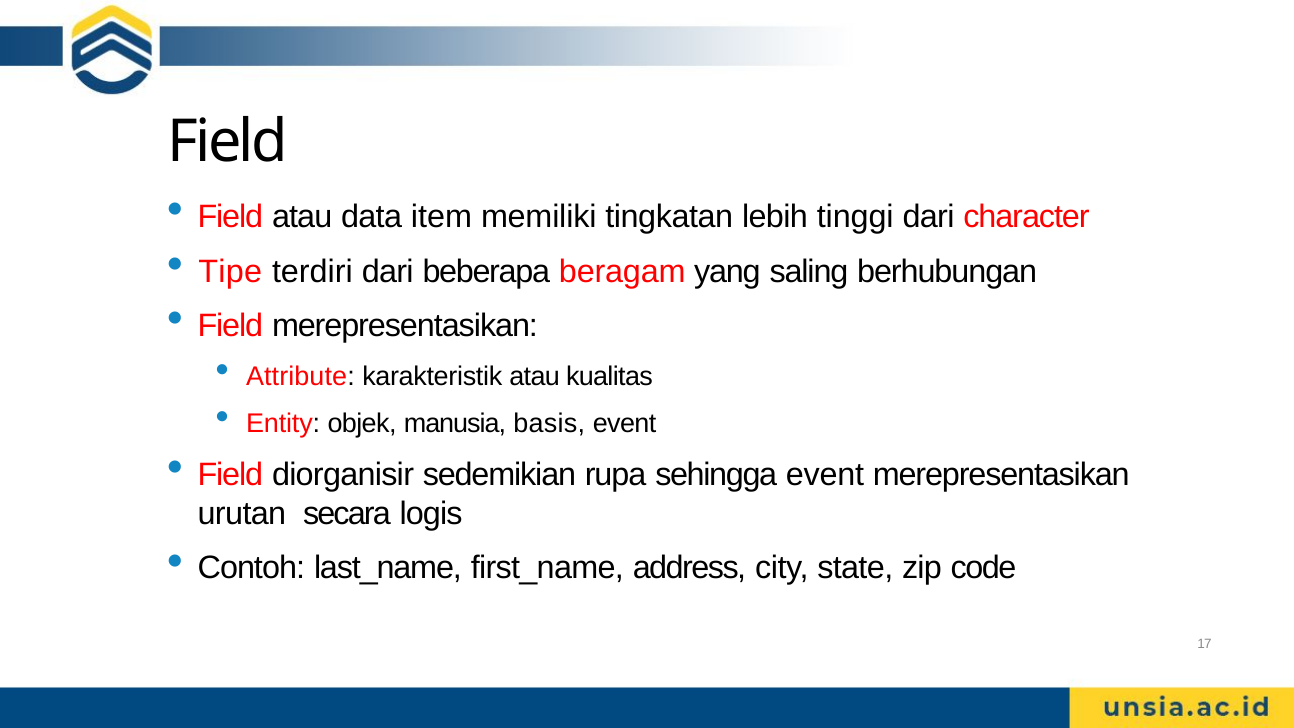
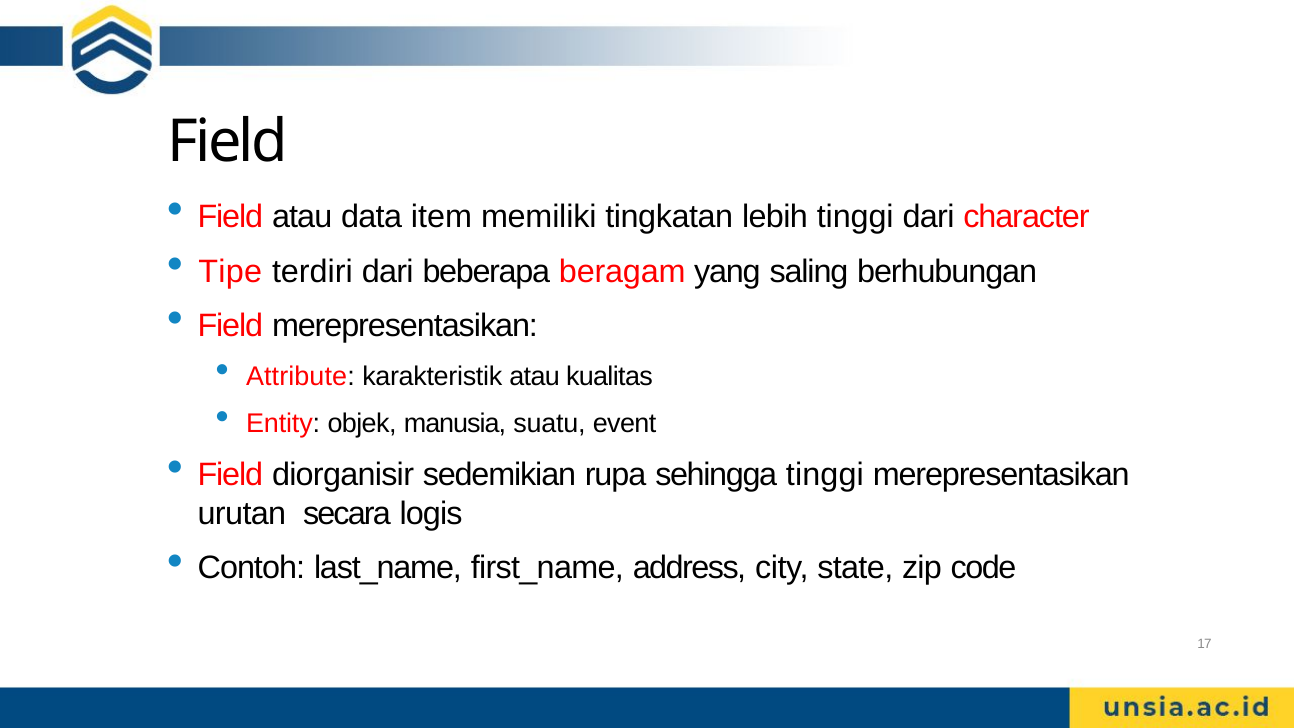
basis: basis -> suatu (550, 423)
sehingga event: event -> tinggi (825, 475)
